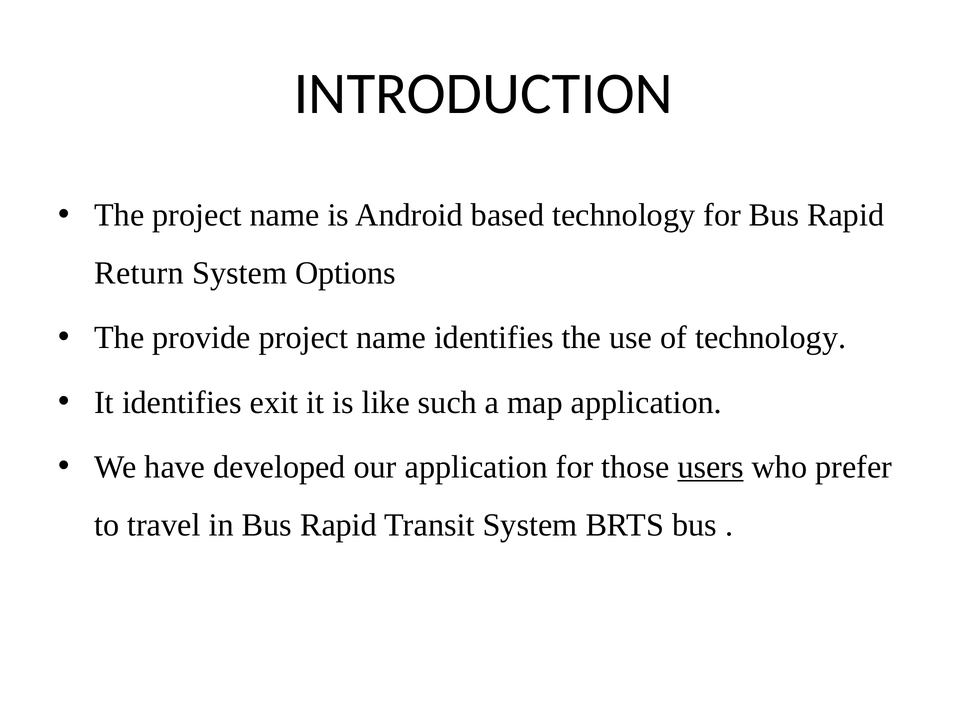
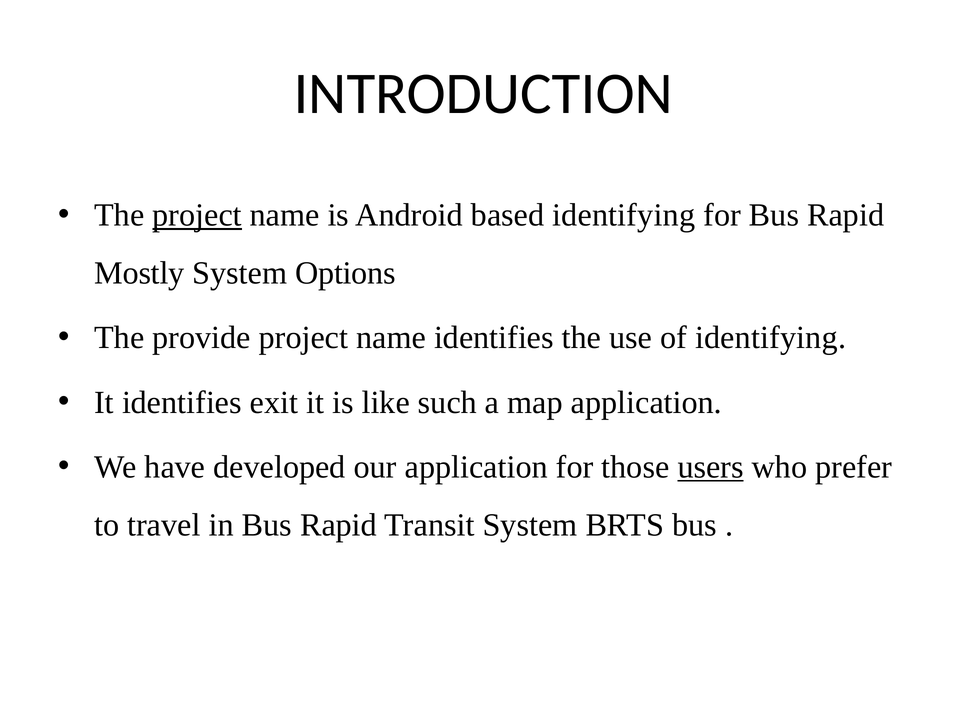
project underline: none -> present (197, 215)
based technology: technology -> identifying (624, 215)
Return: Return -> Mostly (139, 273)
of technology: technology -> identifying (771, 337)
